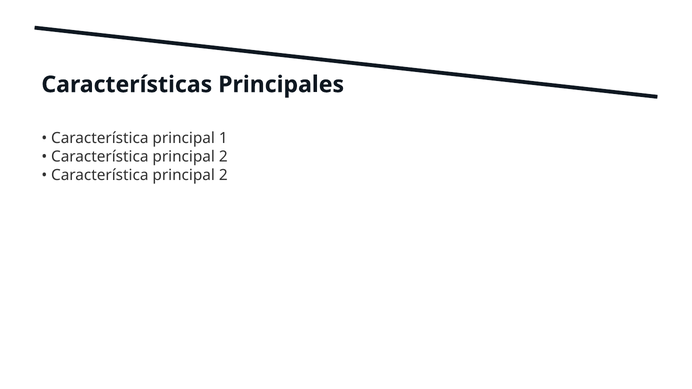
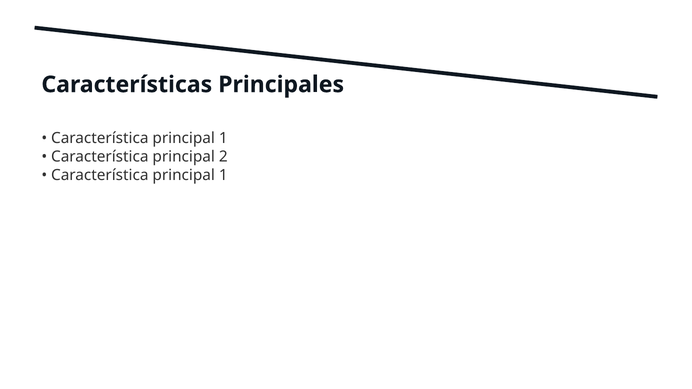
2: 2 -> 1 (223, 175)
